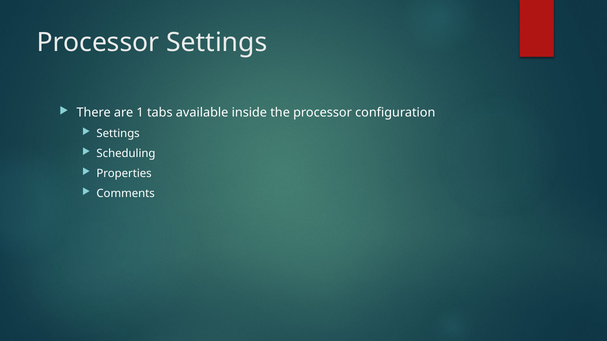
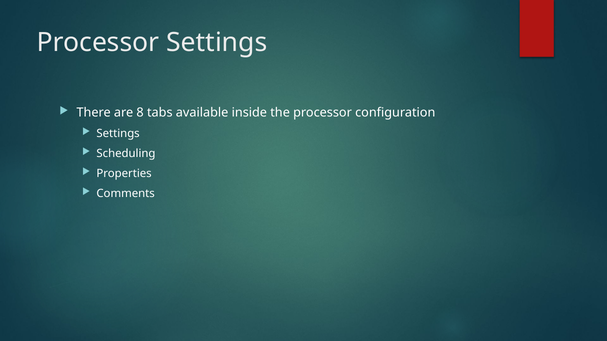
1: 1 -> 8 (140, 113)
